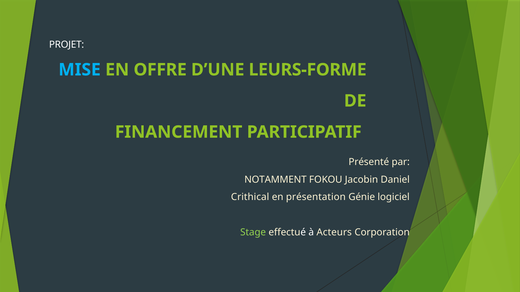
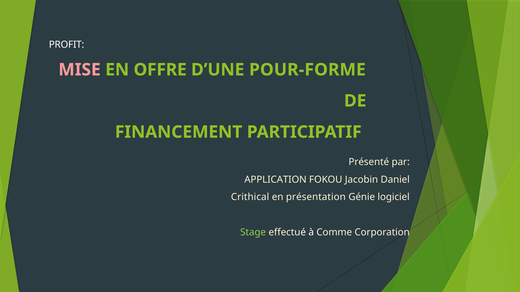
PROJET: PROJET -> PROFIT (67, 45)
MISE colour: light blue -> pink (80, 70)
LEURS-FORME: LEURS-FORME -> POUR-FORME (307, 70)
NOTAMMENT: NOTAMMENT -> APPLICATION (275, 180)
Acteurs: Acteurs -> Comme (334, 233)
